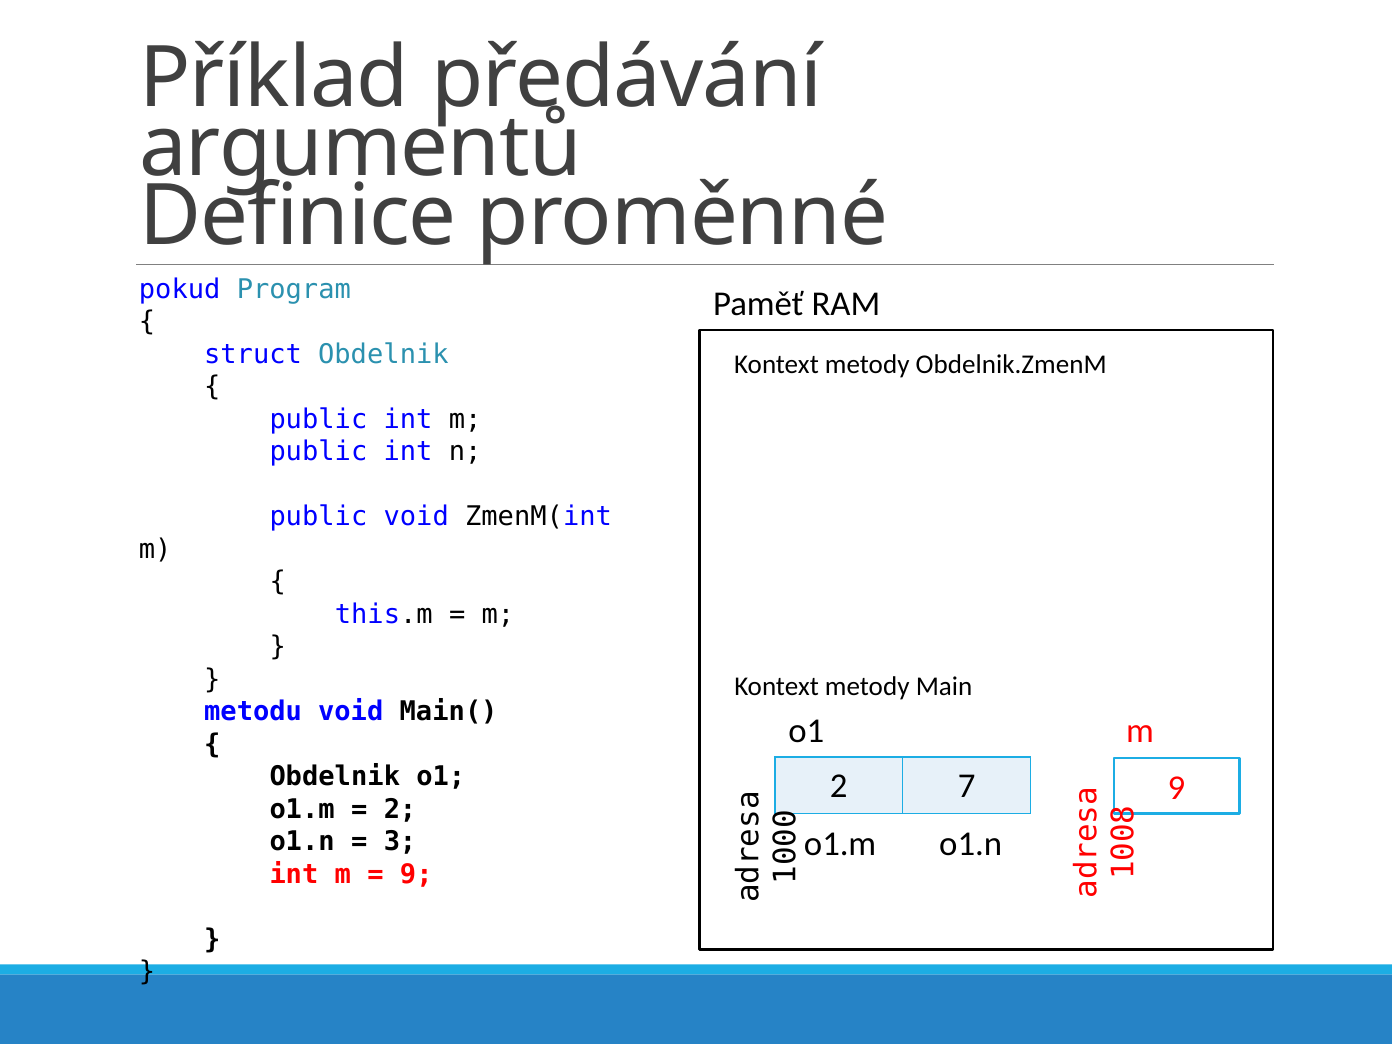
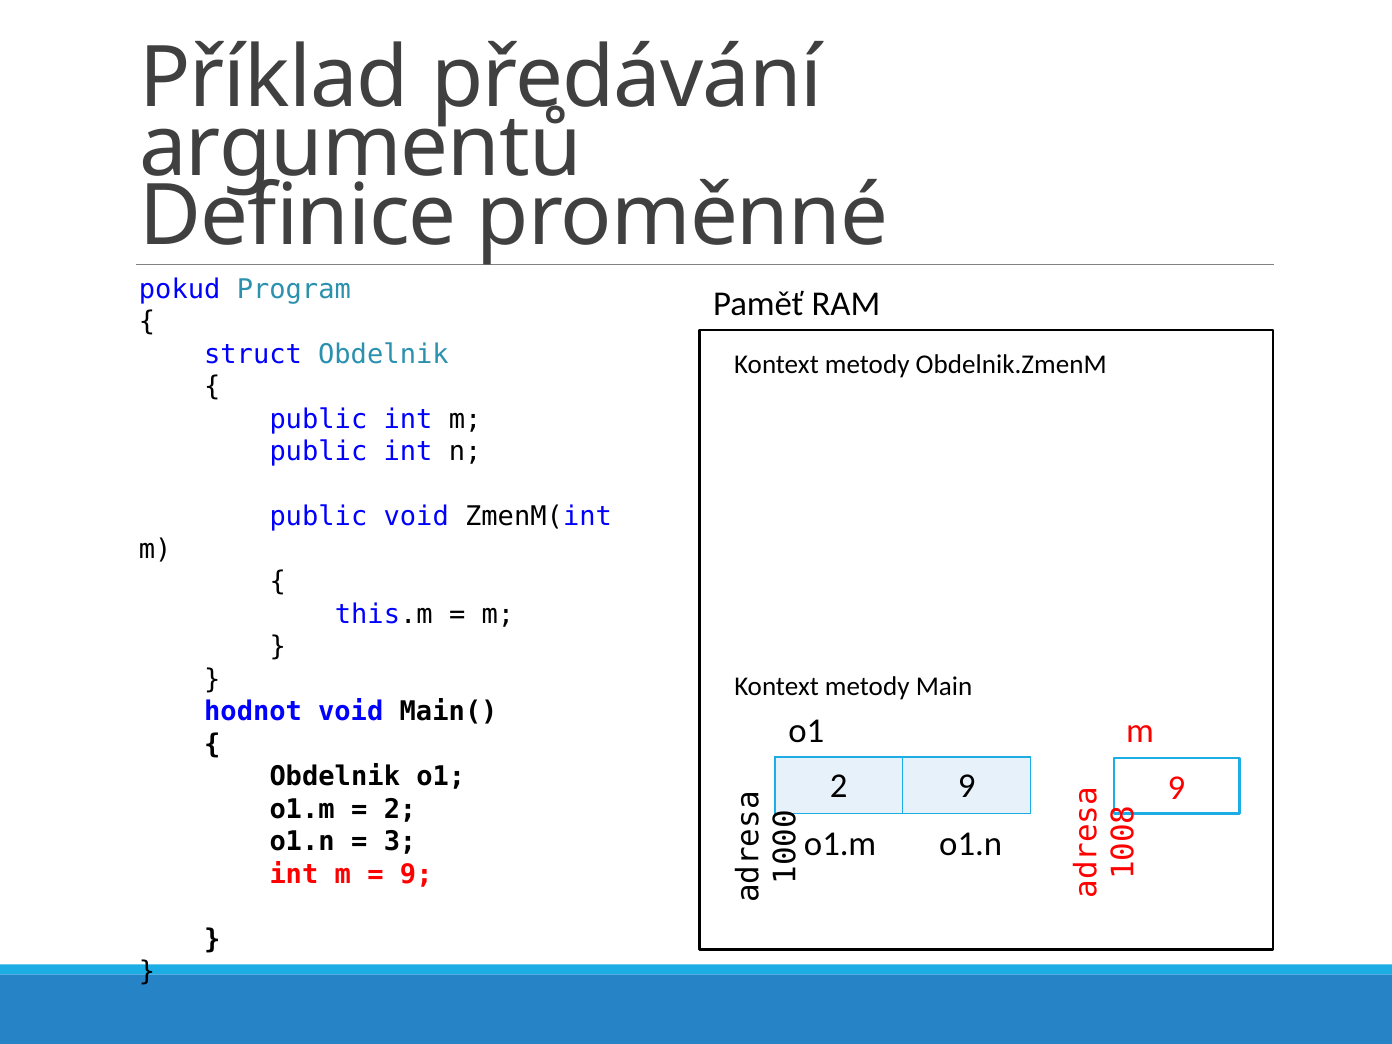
metodu: metodu -> hodnot (253, 712)
2 7: 7 -> 9 (967, 786)
